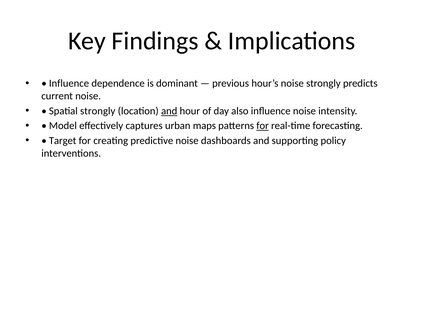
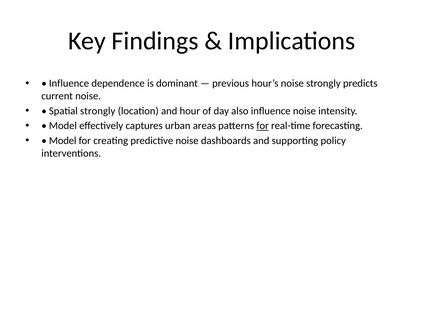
and underline: present -> none (169, 111)
maps: maps -> areas (204, 126)
Target: Target -> Model (63, 141)
